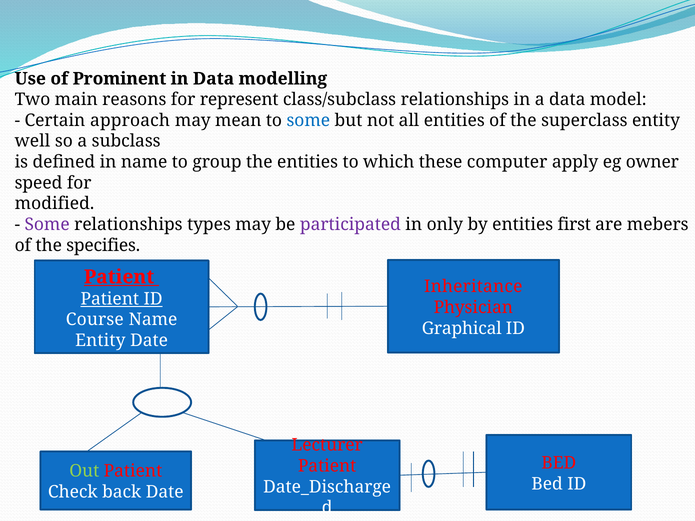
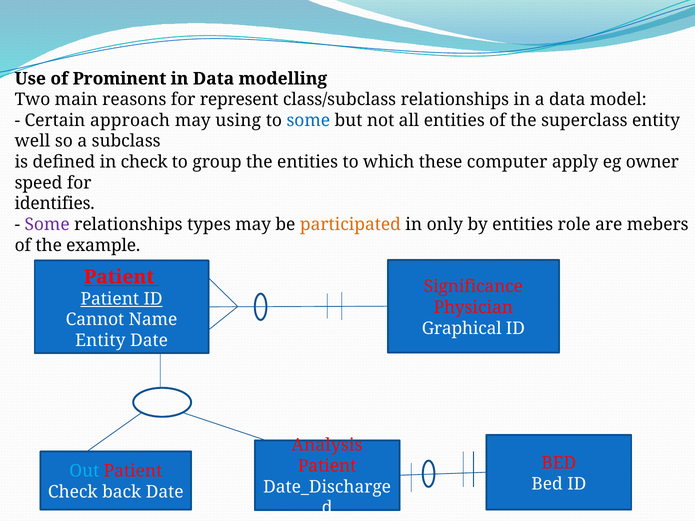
mean: mean -> using (238, 120)
in name: name -> check (144, 162)
modified: modified -> identifies (55, 204)
participated colour: purple -> orange (350, 225)
first: first -> role (574, 225)
specifies: specifies -> example (103, 246)
Inheritance: Inheritance -> Significance (473, 287)
Course: Course -> Cannot (95, 320)
Lecturer: Lecturer -> Analysis (327, 445)
Out colour: light green -> light blue (84, 471)
